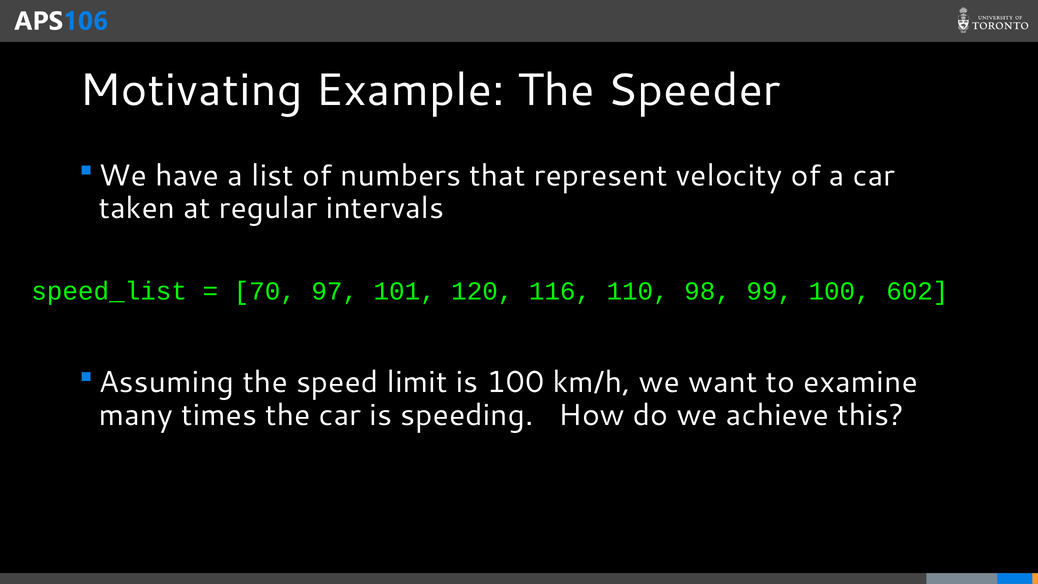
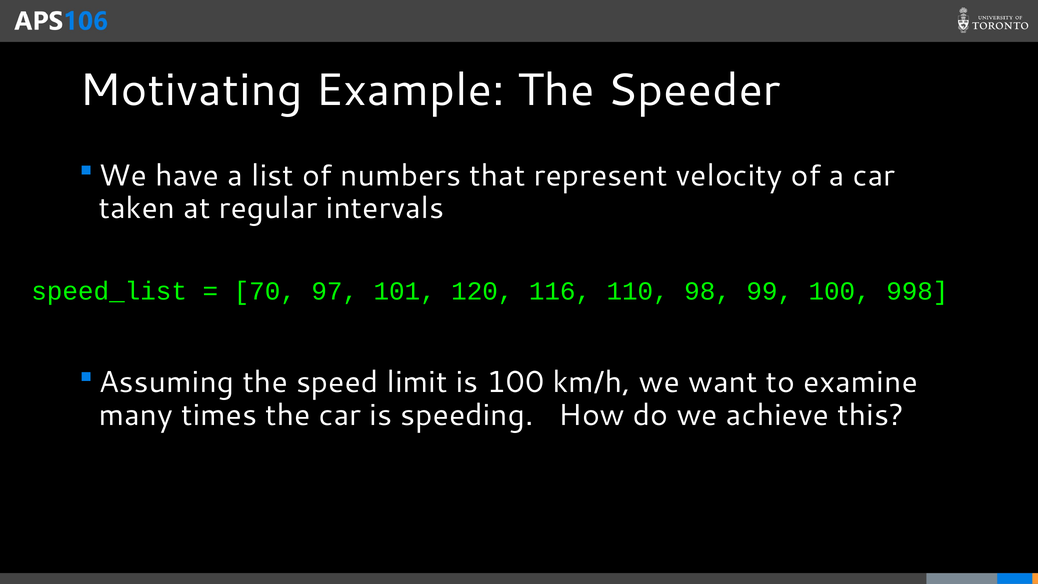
602: 602 -> 998 (917, 291)
